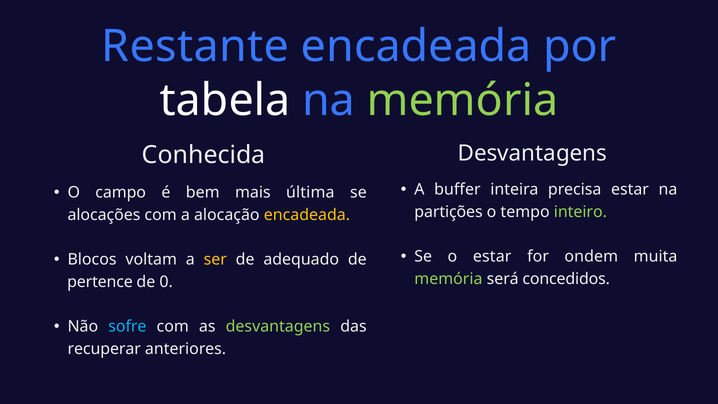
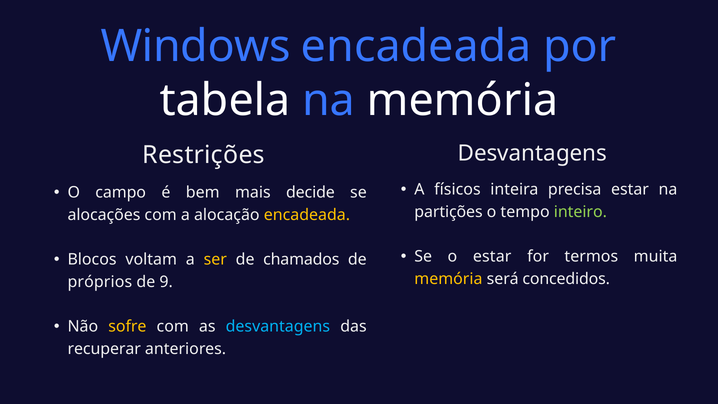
Restante: Restante -> Windows (196, 46)
memória colour: light green -> white (463, 100)
Conhecida: Conhecida -> Restrições (204, 155)
buffer: buffer -> físicos (457, 190)
última: última -> decide (310, 193)
ondem: ondem -> termos (591, 257)
adequado: adequado -> chamados (301, 260)
memória colour: light green -> yellow (448, 279)
pertence: pertence -> próprios (100, 282)
0: 0 -> 9 (166, 282)
sofre colour: light blue -> yellow (127, 327)
desvantagens colour: light green -> light blue (278, 327)
